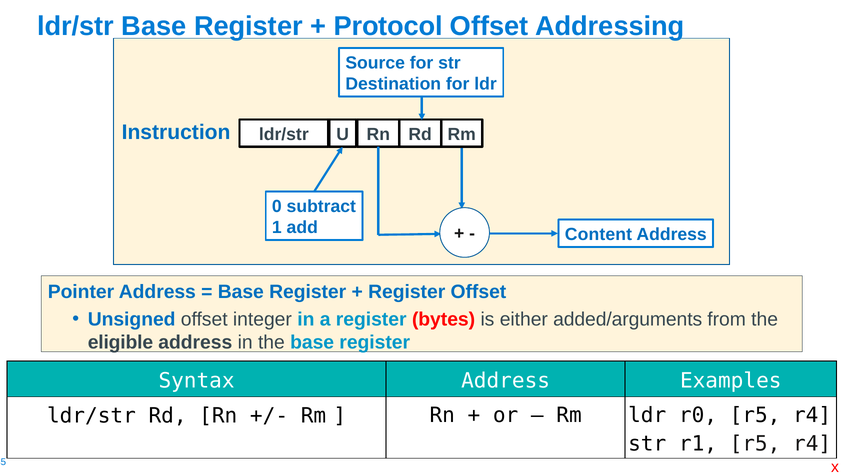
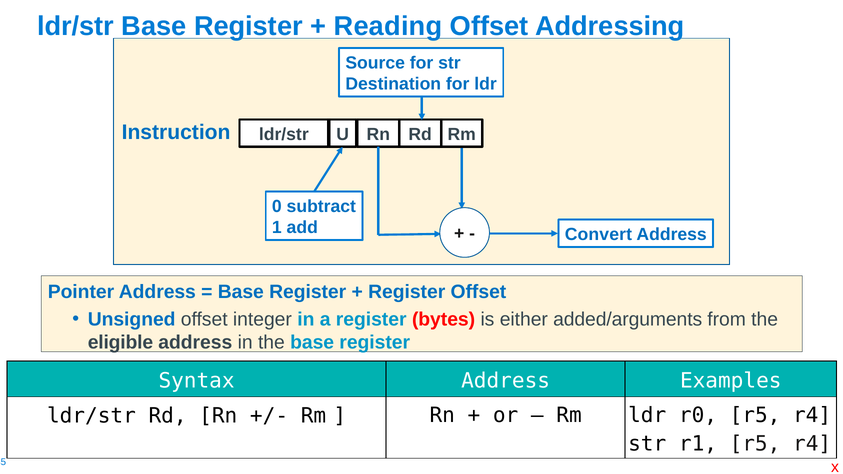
Protocol: Protocol -> Reading (388, 26)
Content: Content -> Convert (598, 235)
